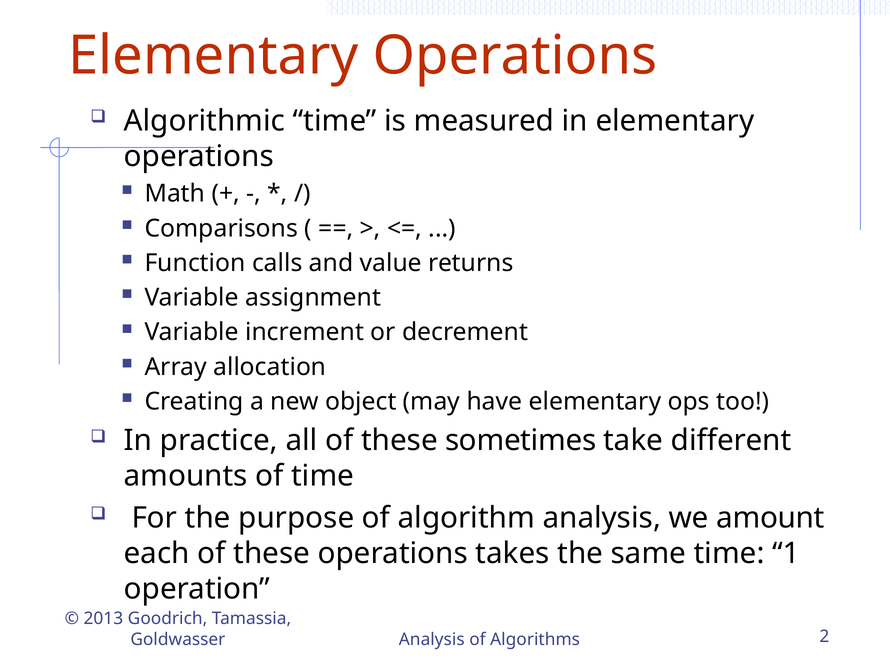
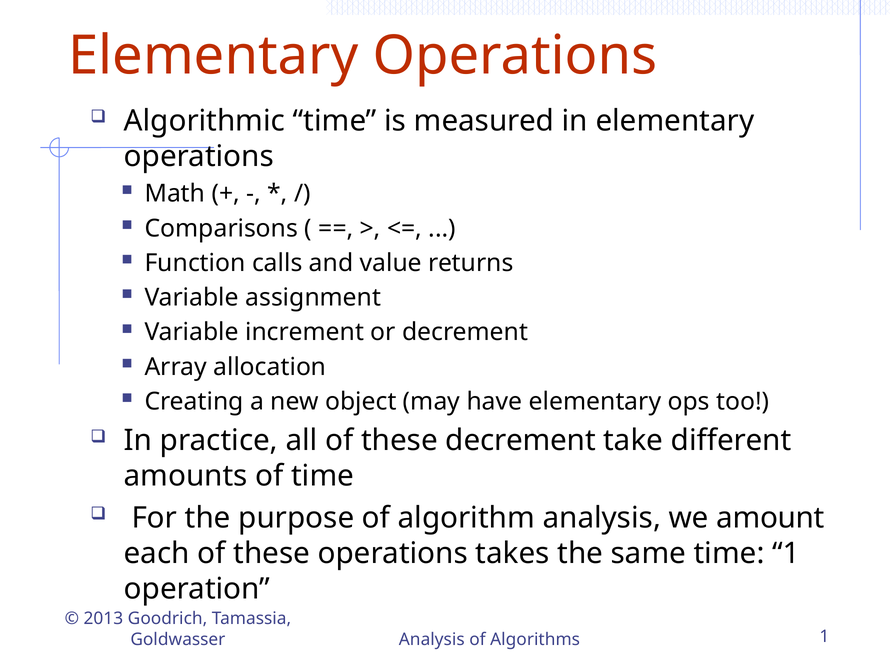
these sometimes: sometimes -> decrement (521, 440)
Algorithms 2: 2 -> 1 (824, 636)
